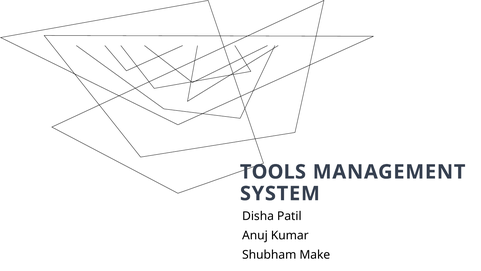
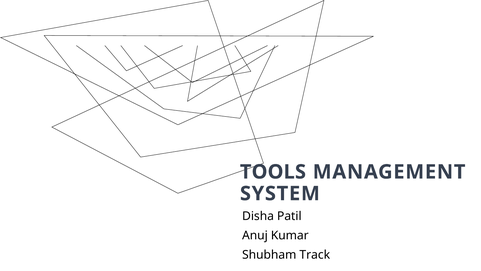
Make: Make -> Track (315, 255)
